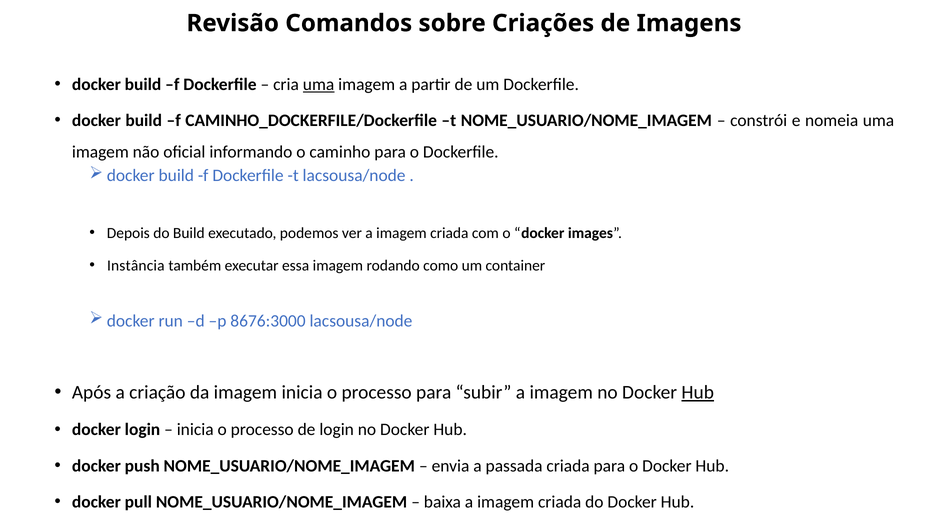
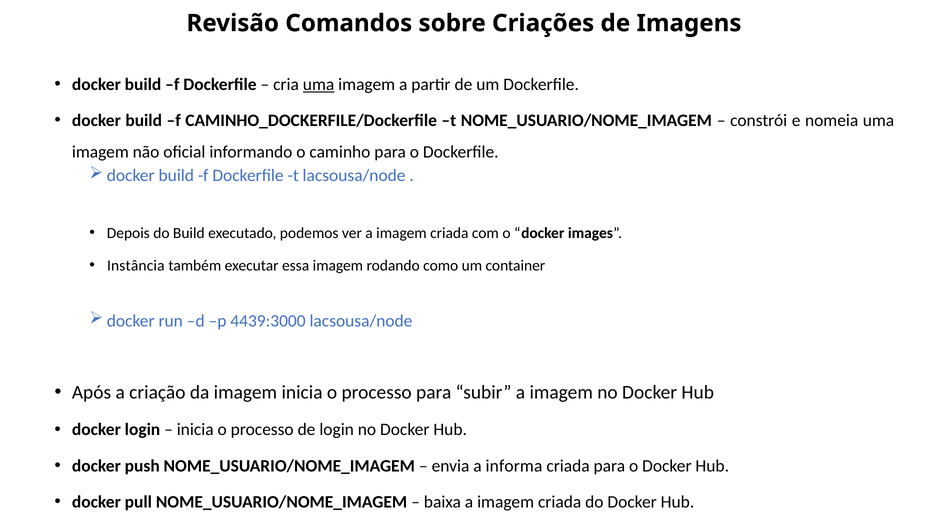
8676:3000: 8676:3000 -> 4439:3000 (268, 321)
Hub underline: present -> none (698, 393)
passada: passada -> informa (514, 466)
